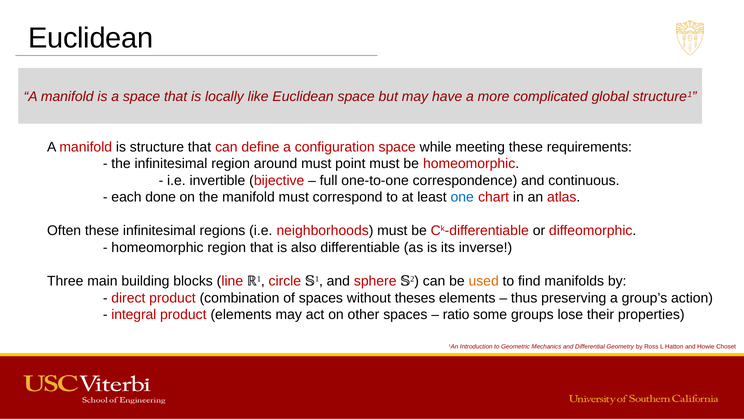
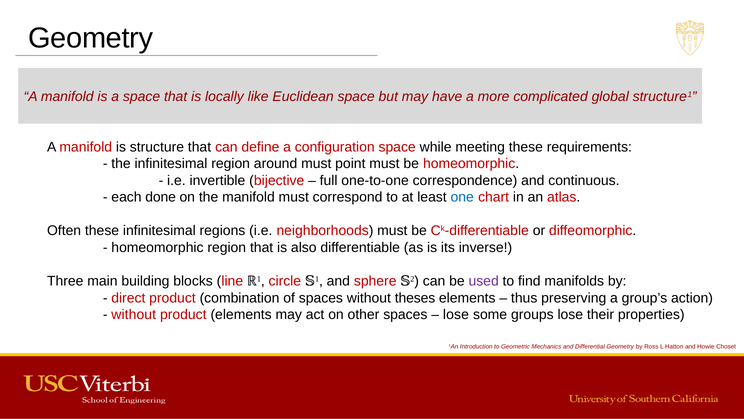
Euclidean: Euclidean -> Geometry (91, 38)
used colour: orange -> purple (484, 281)
integral: integral -> without (134, 314)
ratio: ratio -> lose (456, 314)
